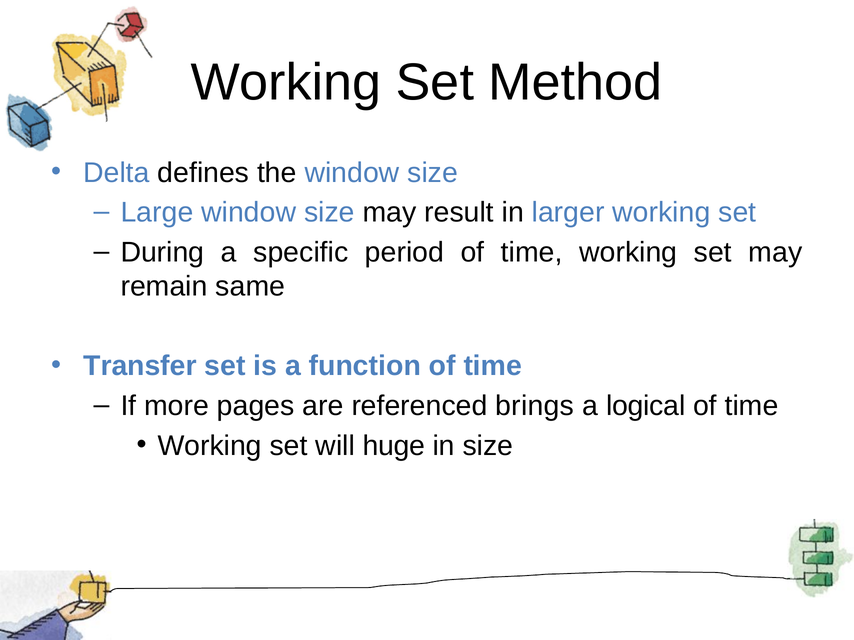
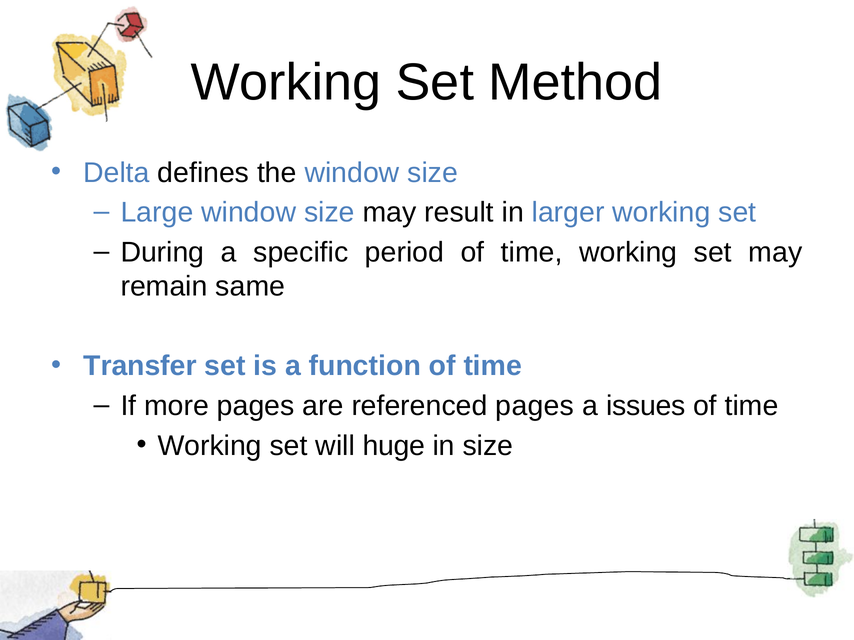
referenced brings: brings -> pages (535, 406)
logical: logical -> issues (646, 406)
